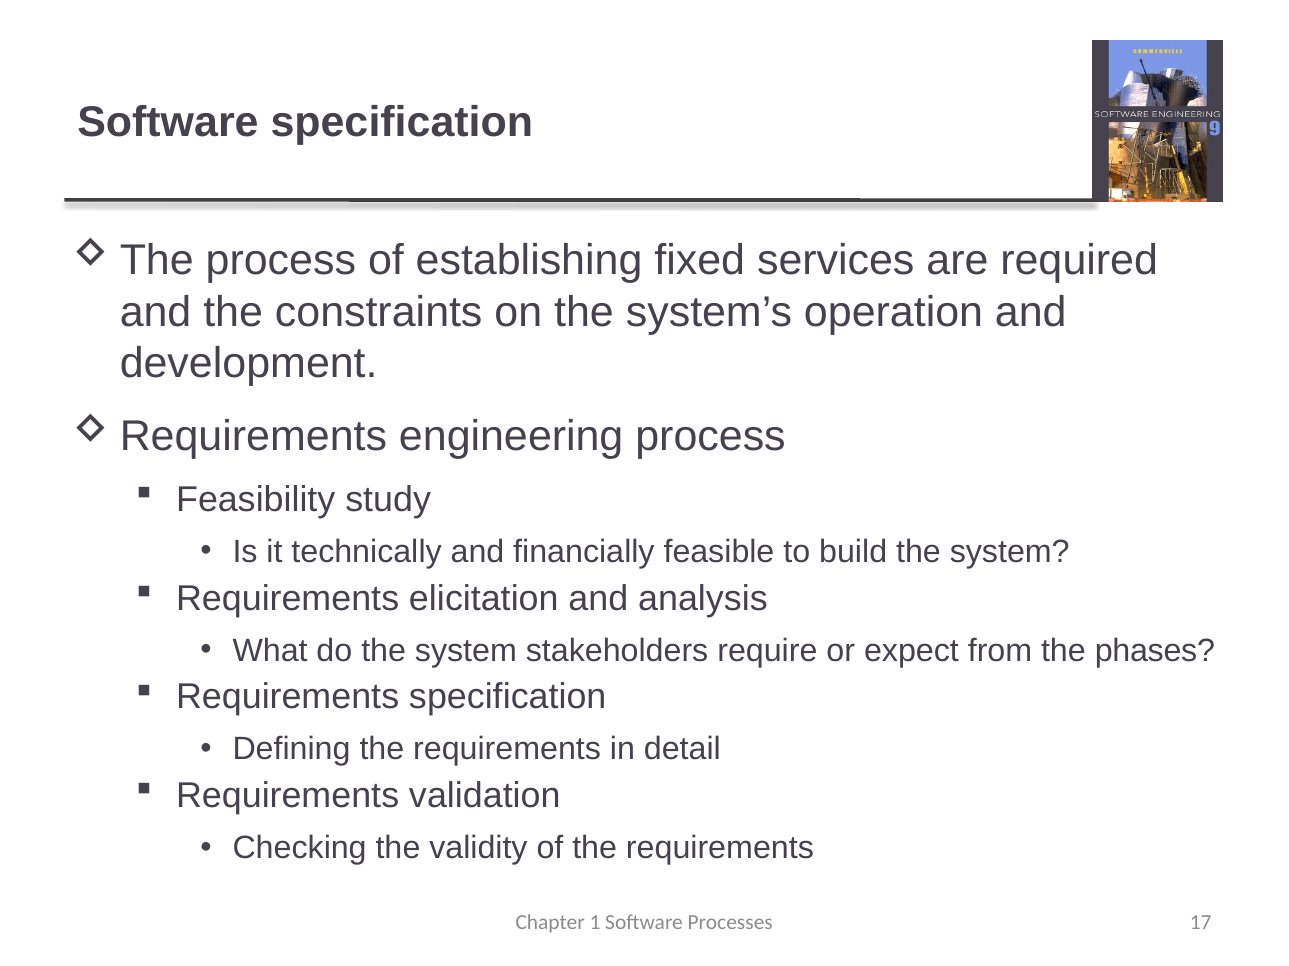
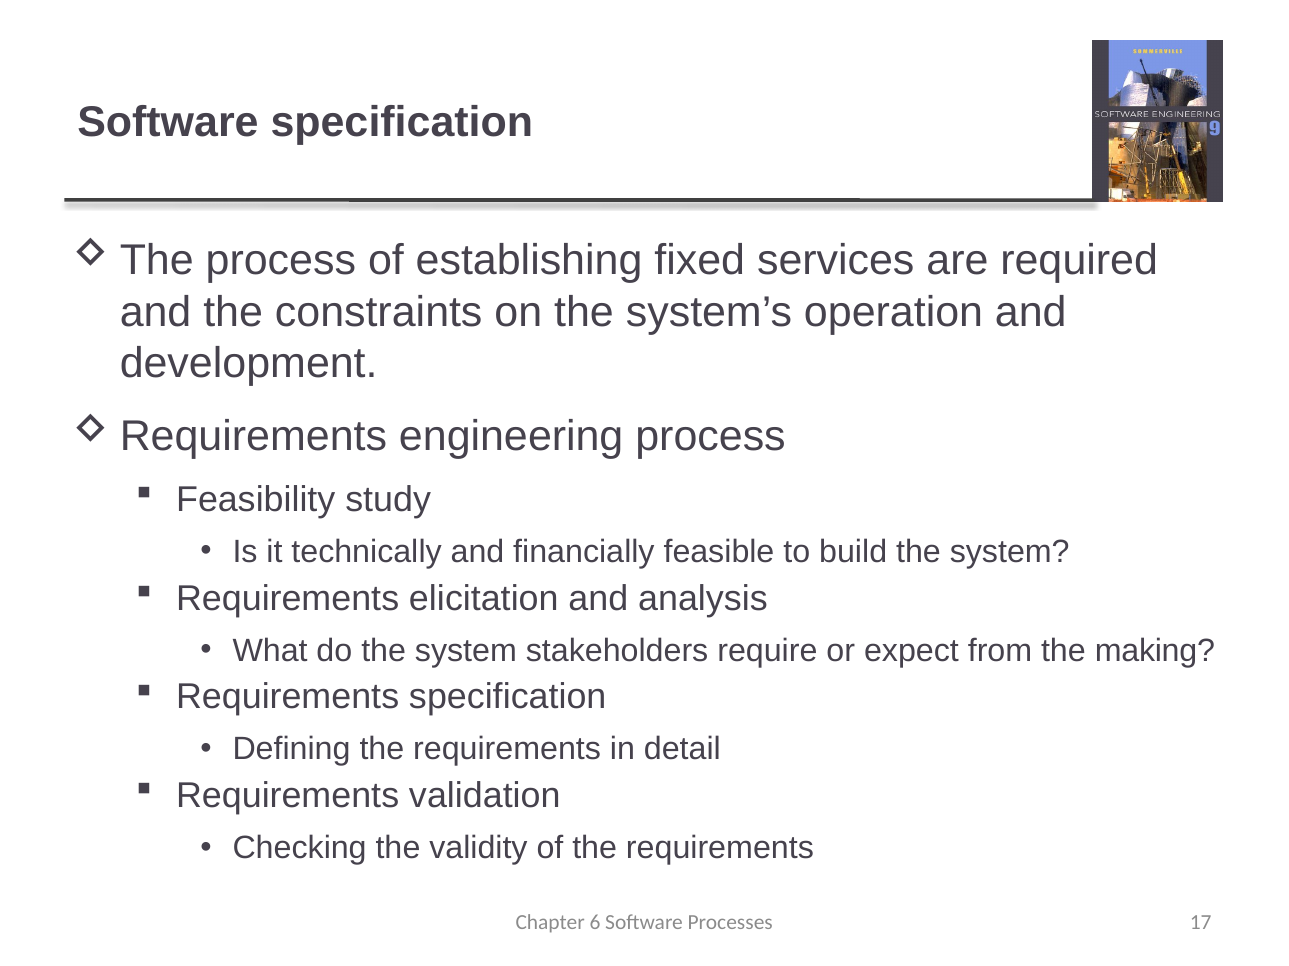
phases: phases -> making (1155, 651)
1: 1 -> 6 (595, 923)
